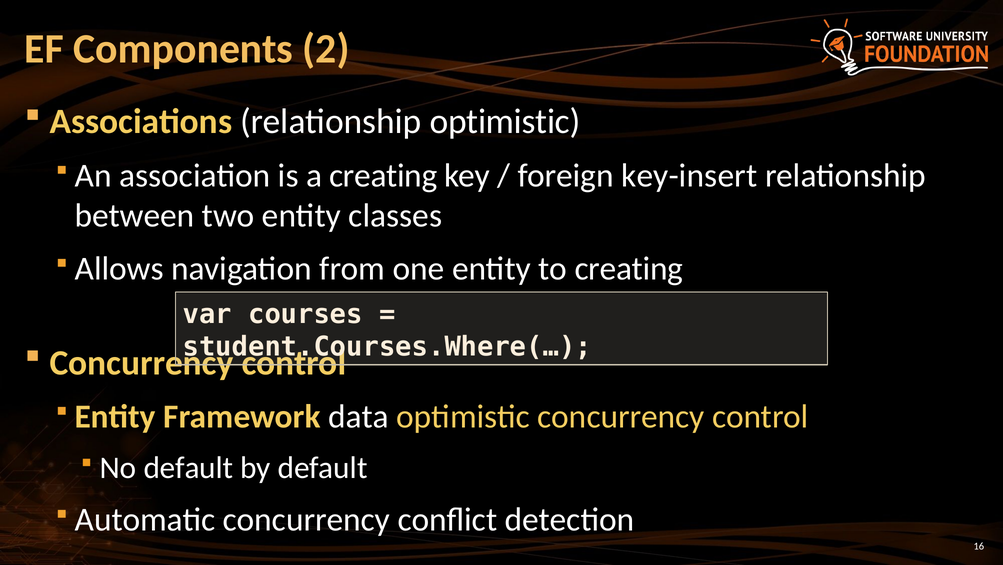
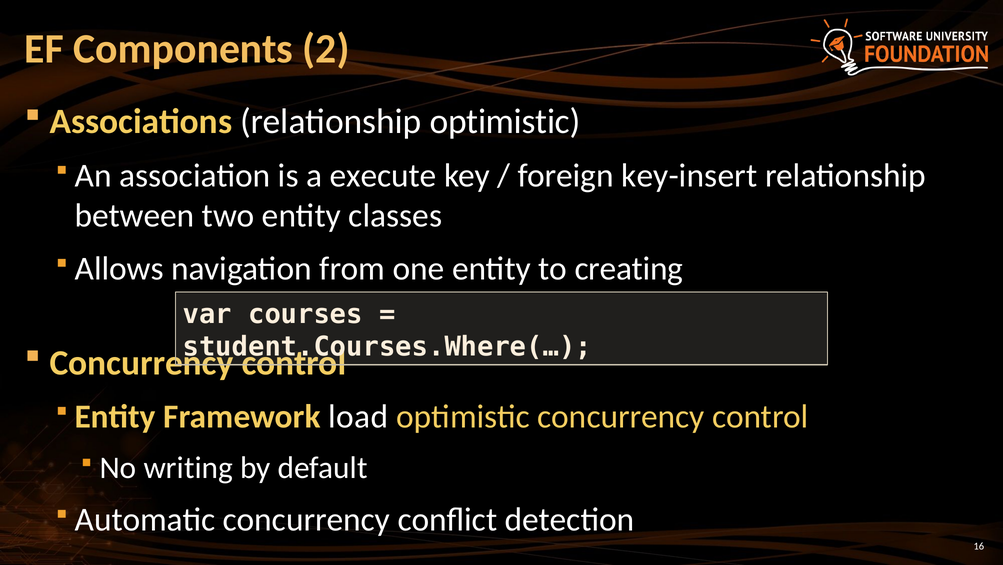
a creating: creating -> execute (383, 175)
data: data -> load (358, 416)
No default: default -> writing (188, 468)
